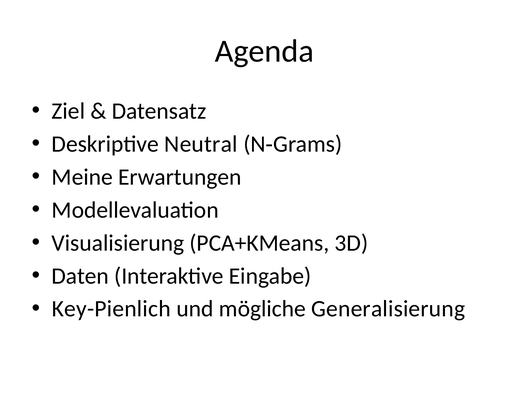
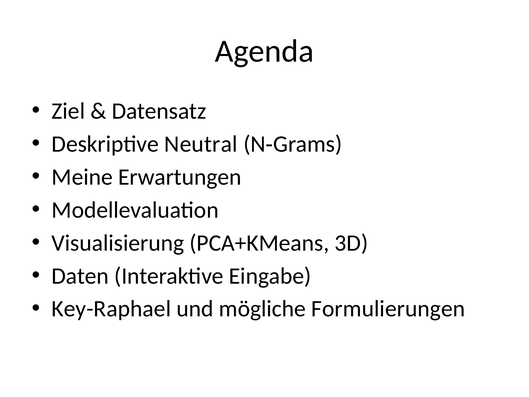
Key-Pienlich: Key-Pienlich -> Key-Raphael (111, 309)
Generalisierung: Generalisierung -> Formulierungen (388, 309)
